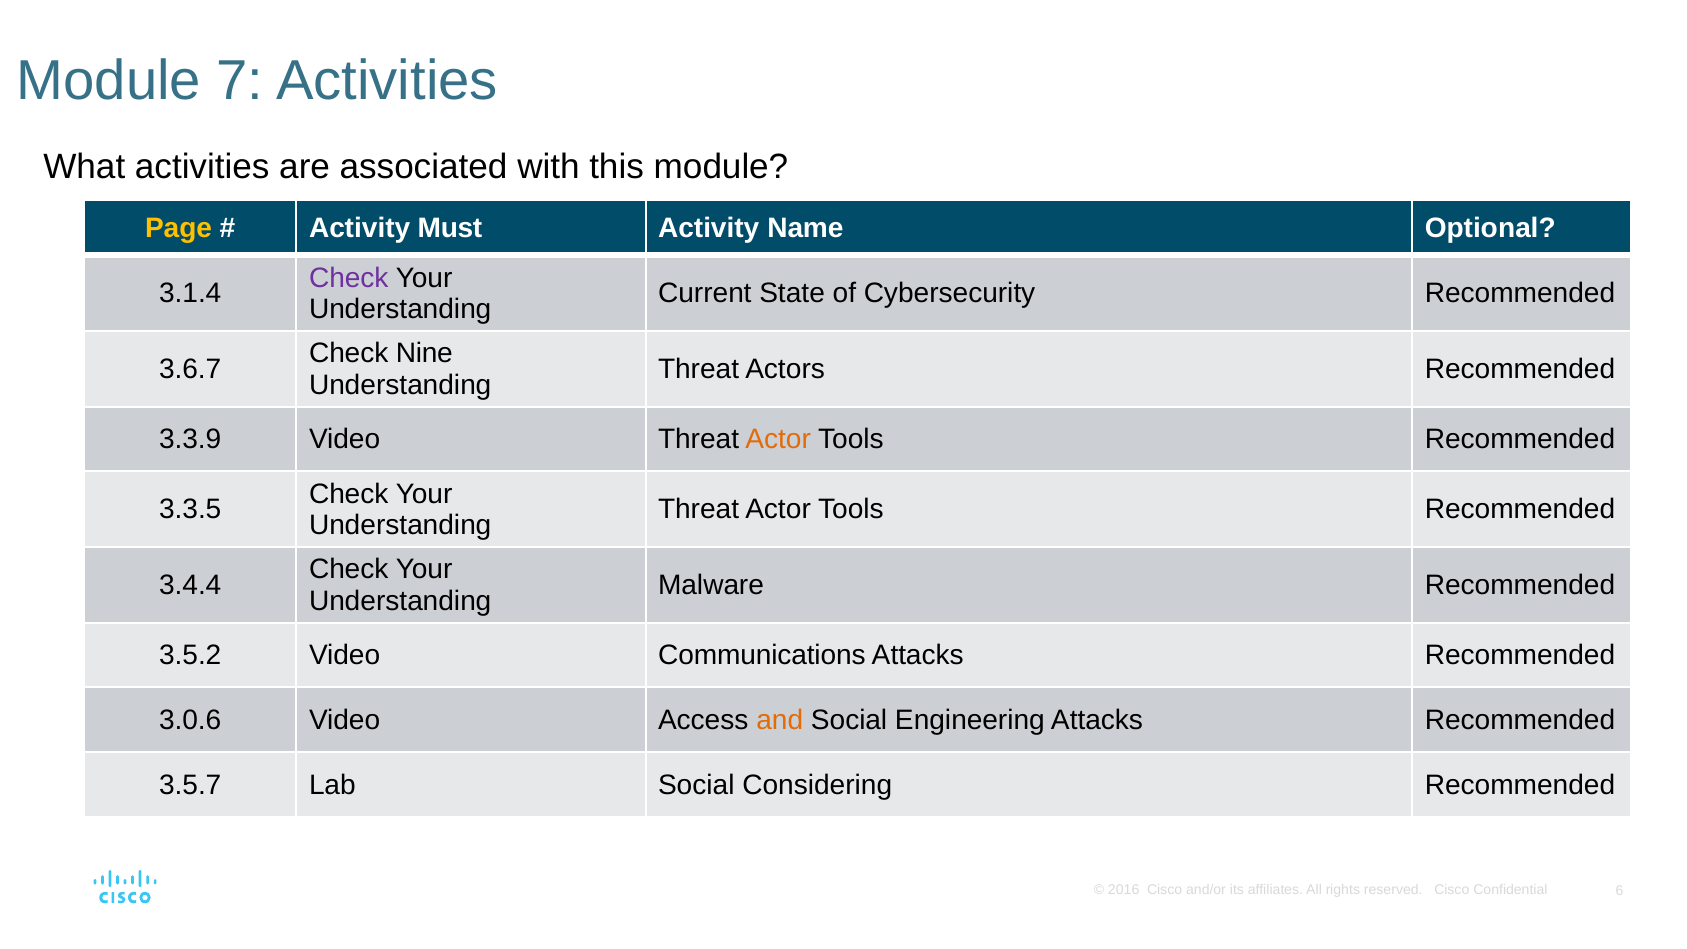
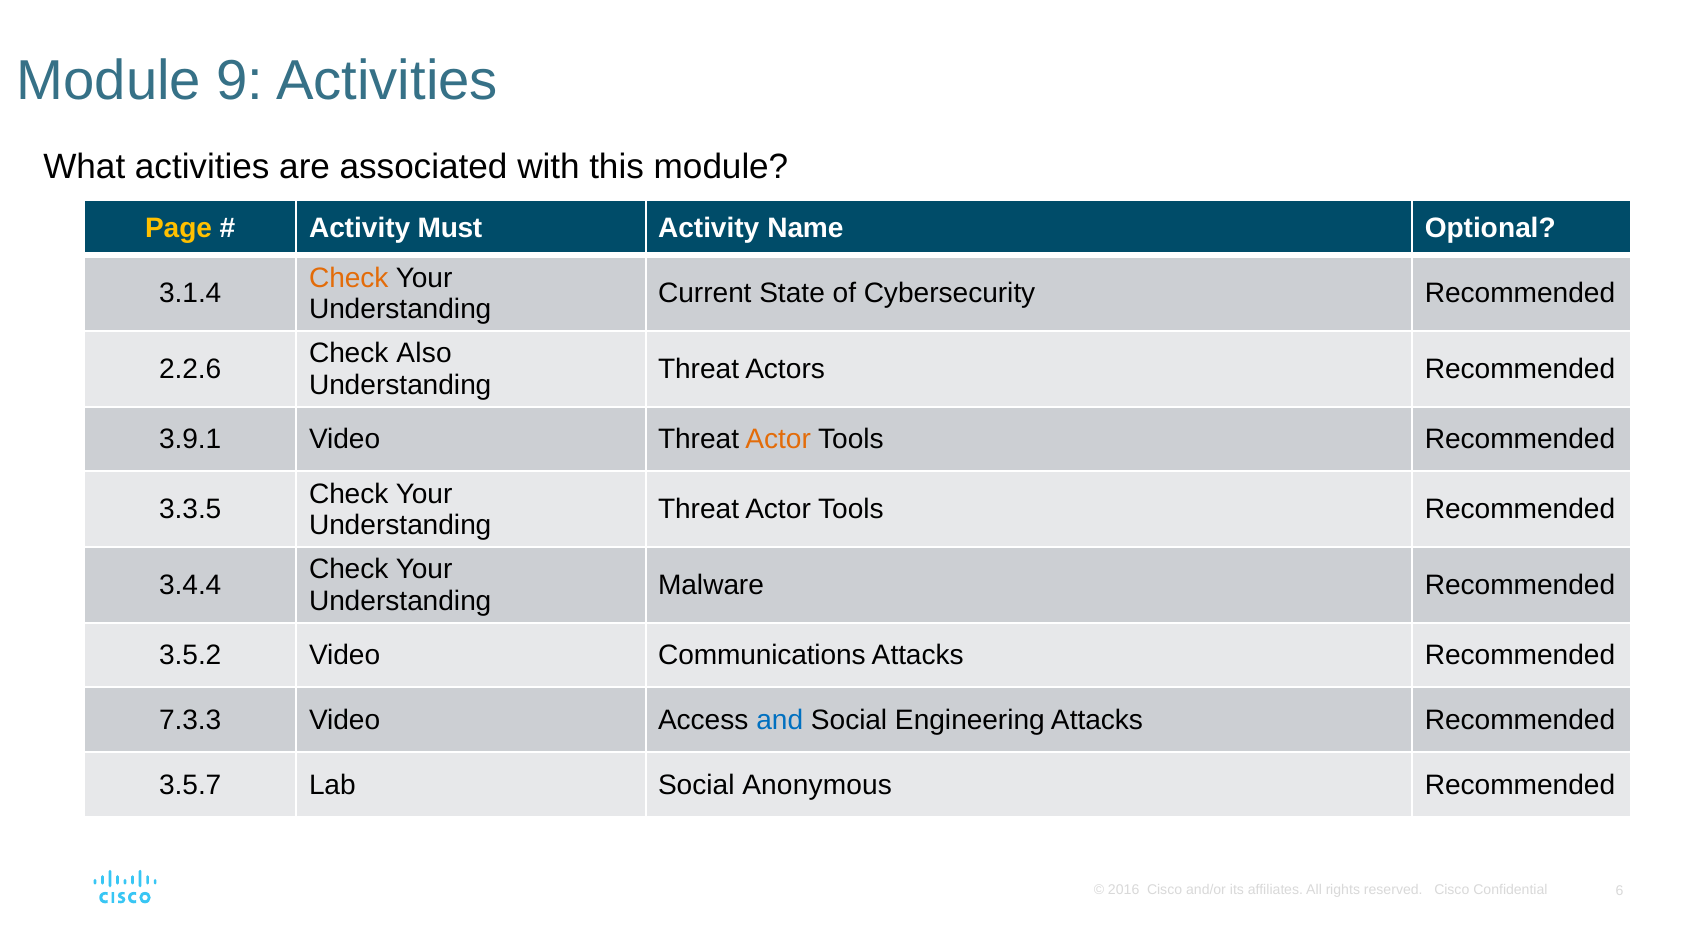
7: 7 -> 9 (240, 81)
Check colour: purple -> orange (349, 278)
Nine: Nine -> Also (424, 353)
3.6.7: 3.6.7 -> 2.2.6 (190, 369)
3.3.9: 3.3.9 -> 3.9.1 (190, 439)
3.0.6: 3.0.6 -> 7.3.3 (190, 720)
and colour: orange -> blue (780, 720)
Considering: Considering -> Anonymous (817, 785)
